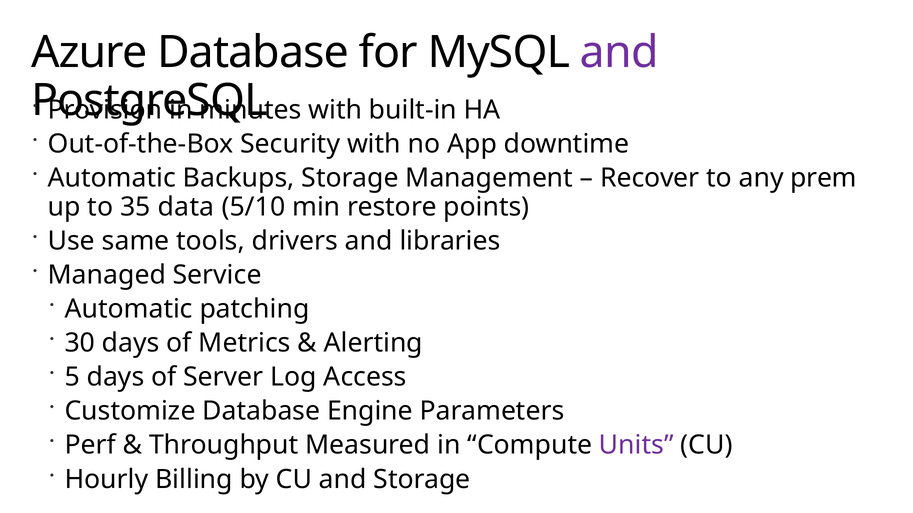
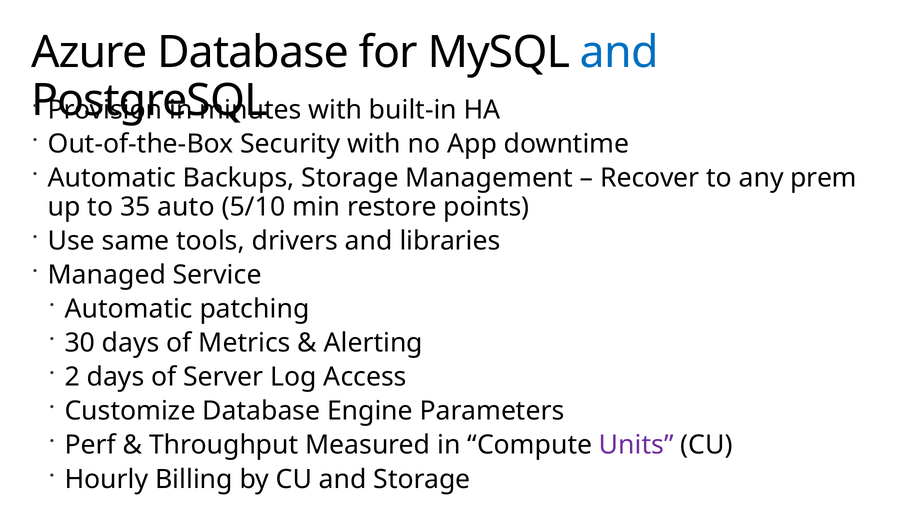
and colour: purple -> blue (619, 52)
data: data -> auto (186, 207)
5: 5 -> 2 (72, 377)
